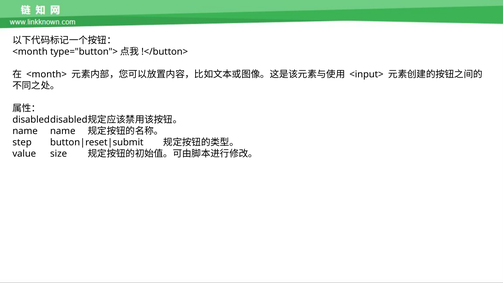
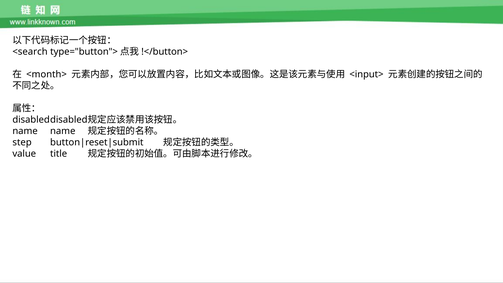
<month: <month -> <search (30, 52)
size: size -> title (59, 154)
